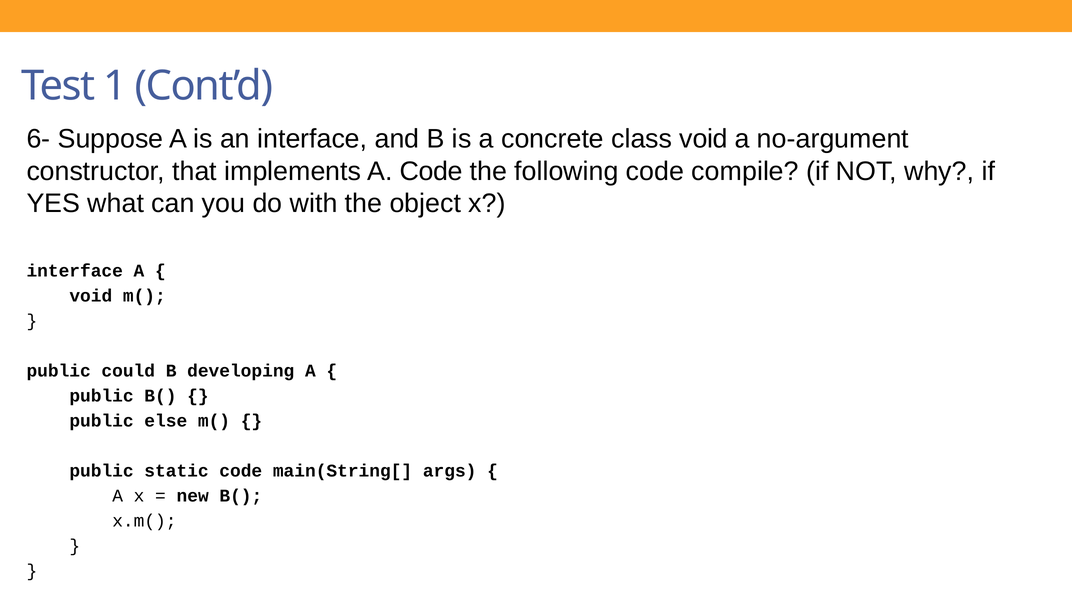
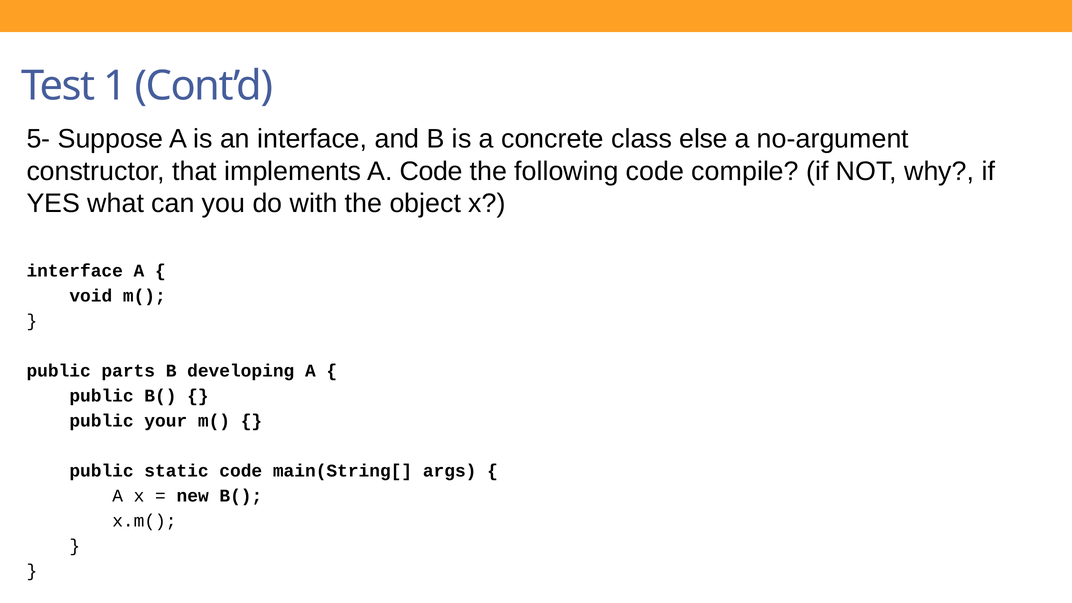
6-: 6- -> 5- (38, 139)
class void: void -> else (704, 139)
could: could -> parts (128, 371)
else: else -> your (166, 421)
